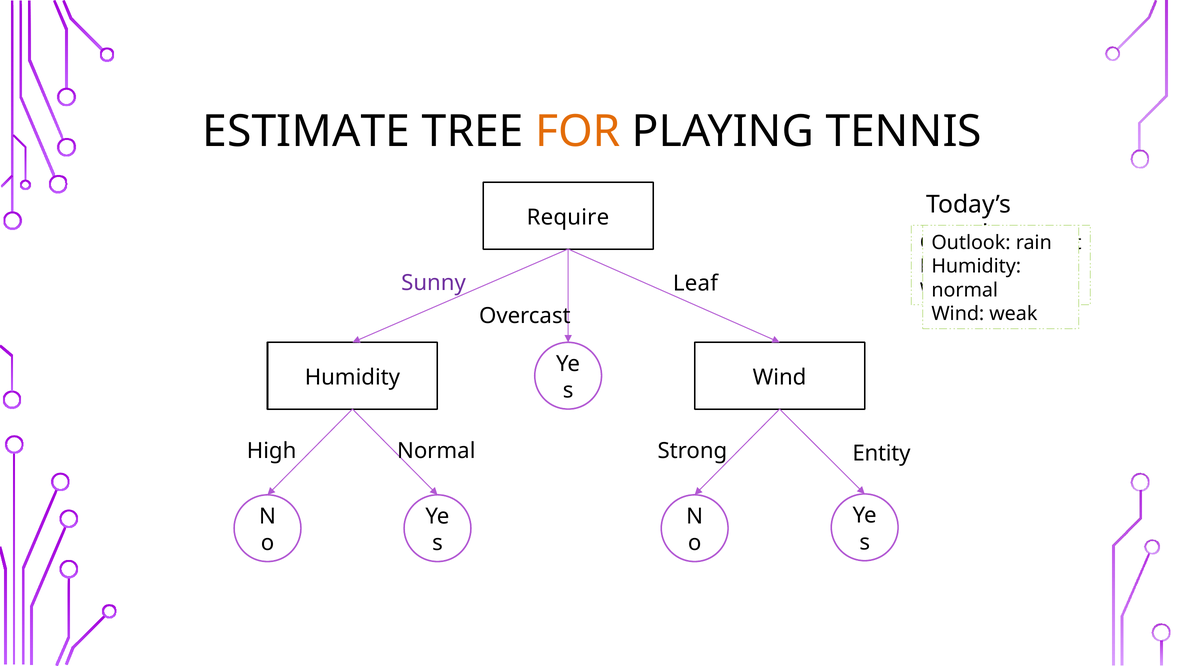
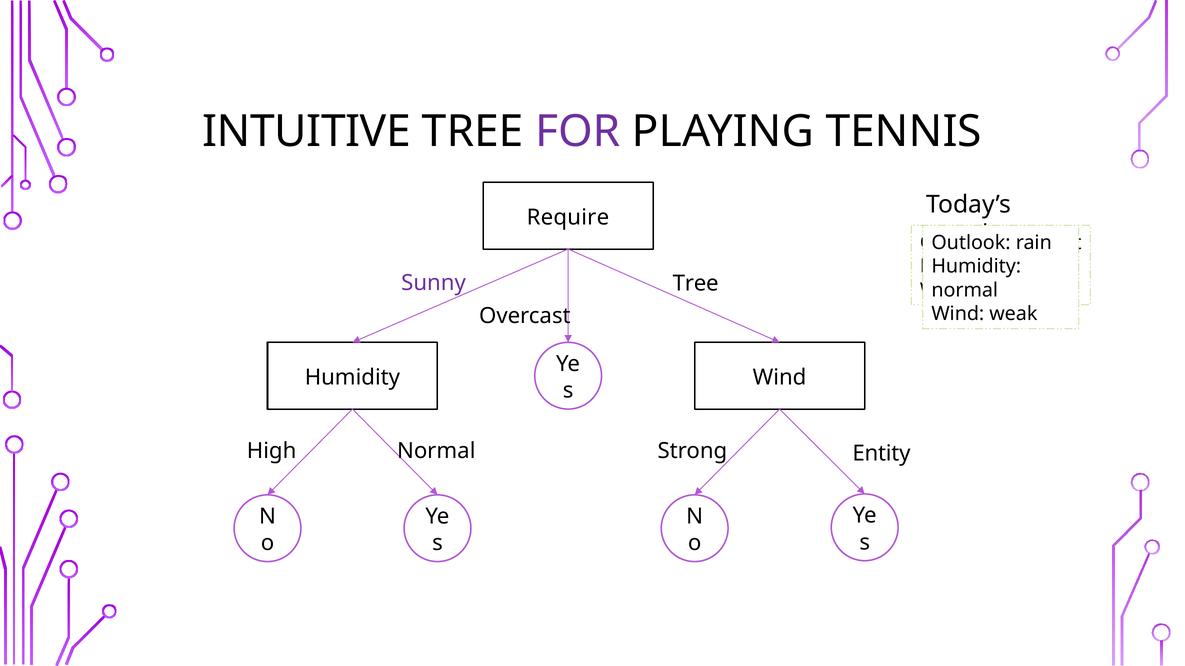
ESTIMATE: ESTIMATE -> INTUITIVE (306, 132)
FOR colour: orange -> purple (578, 132)
Leaf: Leaf -> Tree (696, 284)
